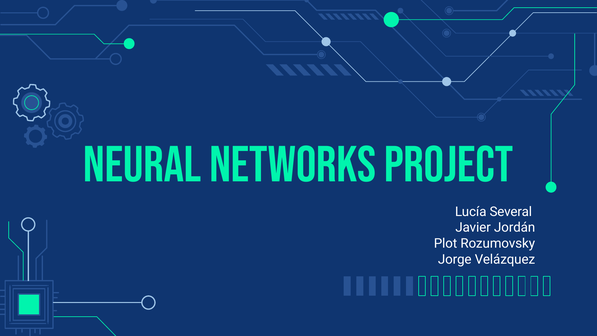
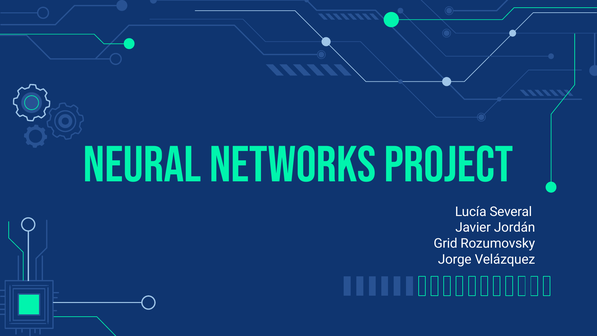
Plot: Plot -> Grid (446, 243)
